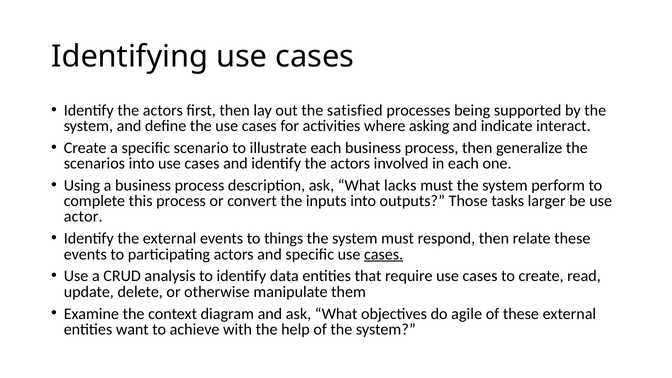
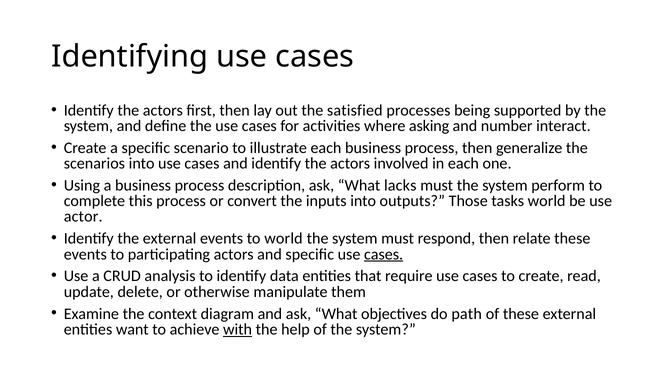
indicate: indicate -> number (507, 126)
tasks larger: larger -> world (547, 201)
to things: things -> world (283, 239)
agile: agile -> path (467, 314)
with underline: none -> present (238, 329)
